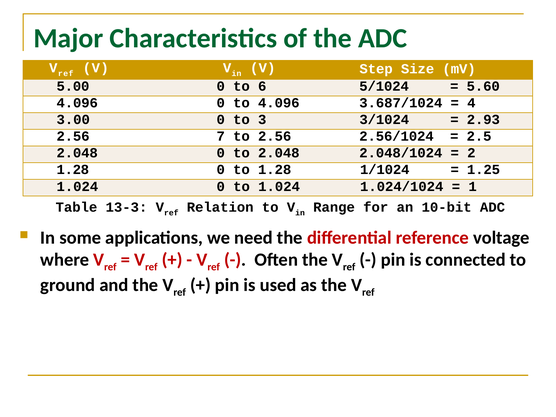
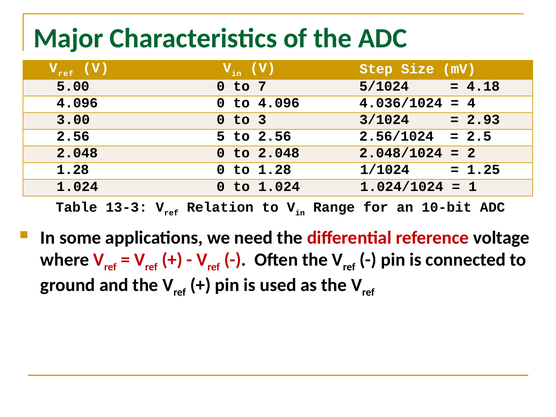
6: 6 -> 7 (262, 86)
5.60: 5.60 -> 4.18 (483, 86)
3.687/1024: 3.687/1024 -> 4.036/1024 (401, 103)
7: 7 -> 5 (221, 136)
